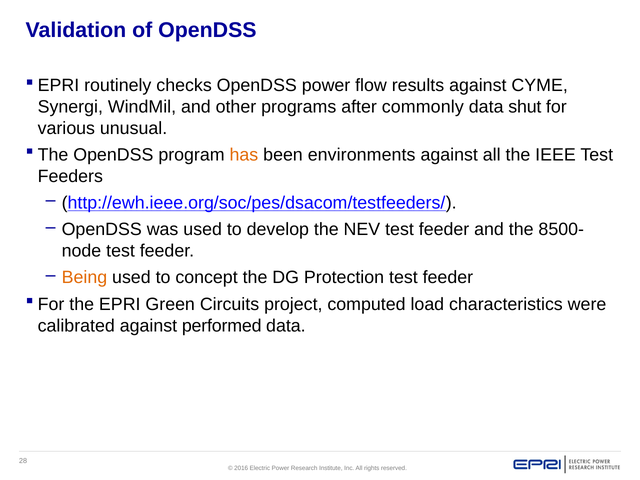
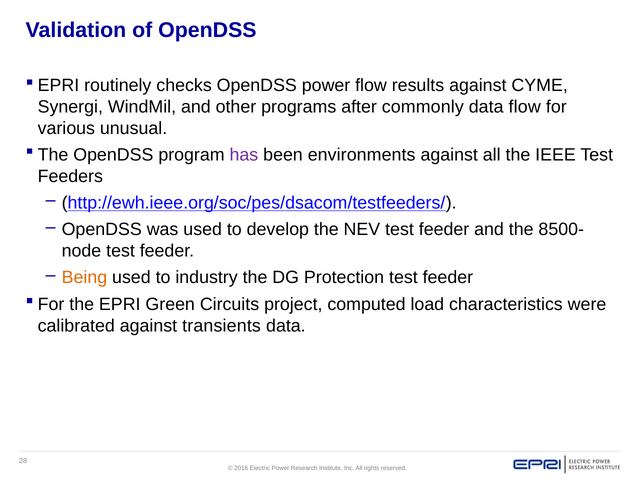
data shut: shut -> flow (525, 107)
has colour: orange -> purple (244, 155)
concept: concept -> industry (207, 278)
performed: performed -> transients (222, 326)
